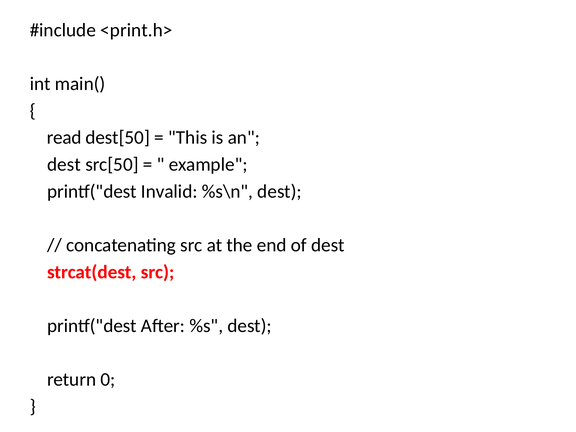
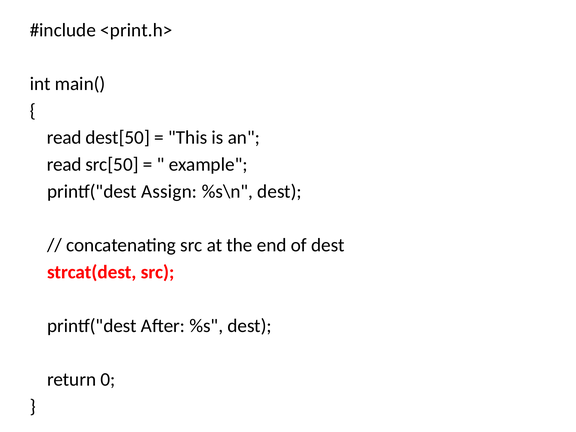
dest: dest -> read (64, 165)
Invalid: Invalid -> Assign (169, 191)
